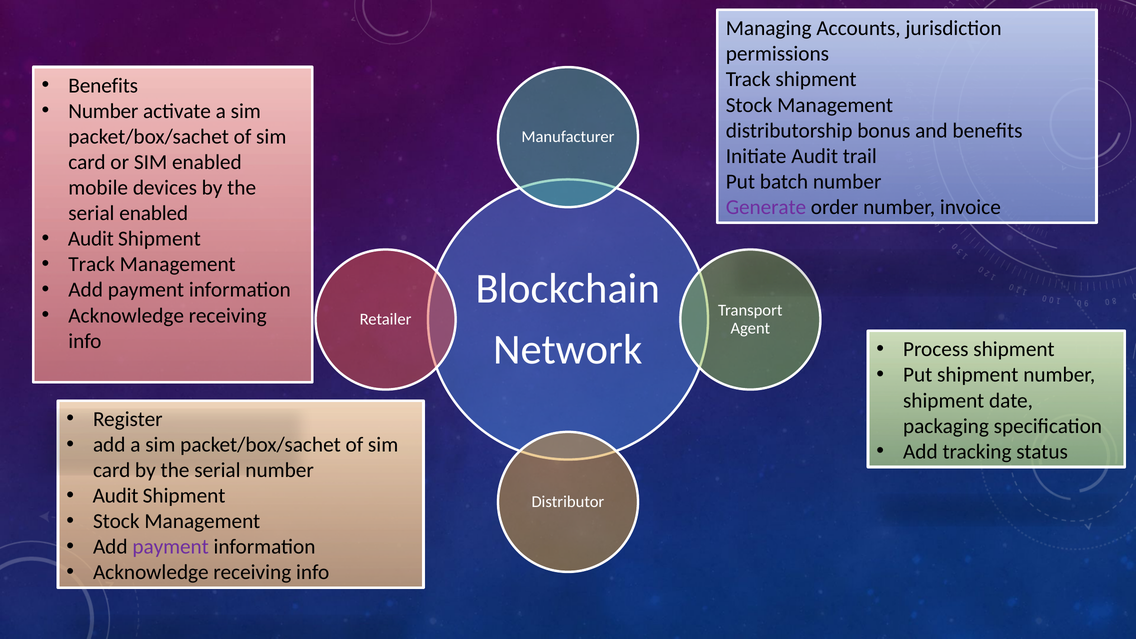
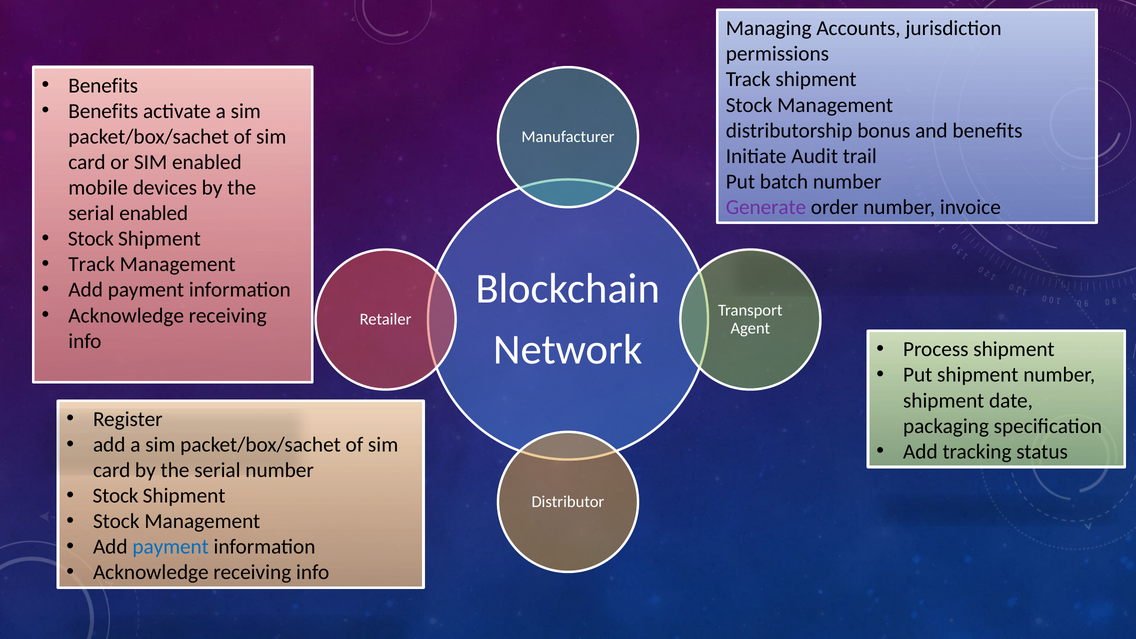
Number: Number -> Benefits (103, 111)
Audit: Audit -> Stock (91, 239)
Audit: Audit -> Stock (116, 496)
payment colour: purple -> blue (171, 547)
